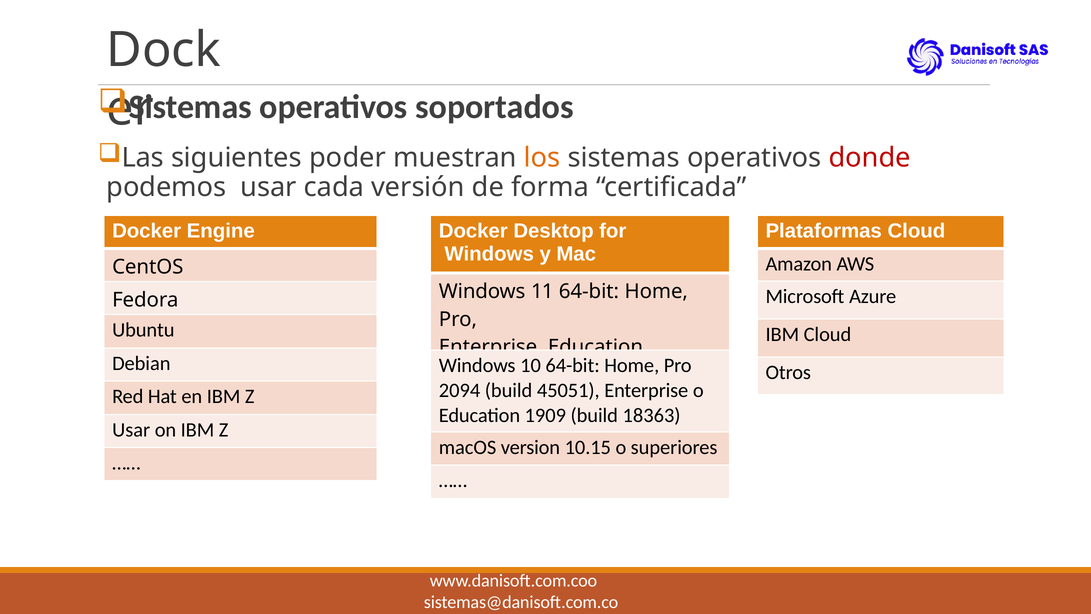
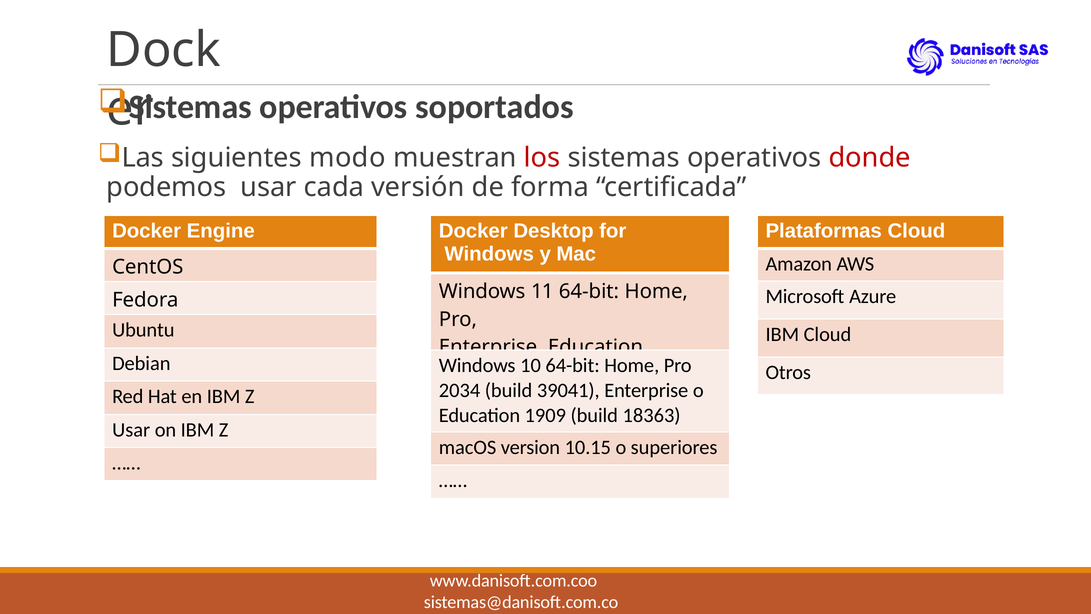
poder: poder -> modo (347, 158)
los colour: orange -> red (542, 158)
2094: 2094 -> 2034 (460, 390)
45051: 45051 -> 39041 (568, 390)
